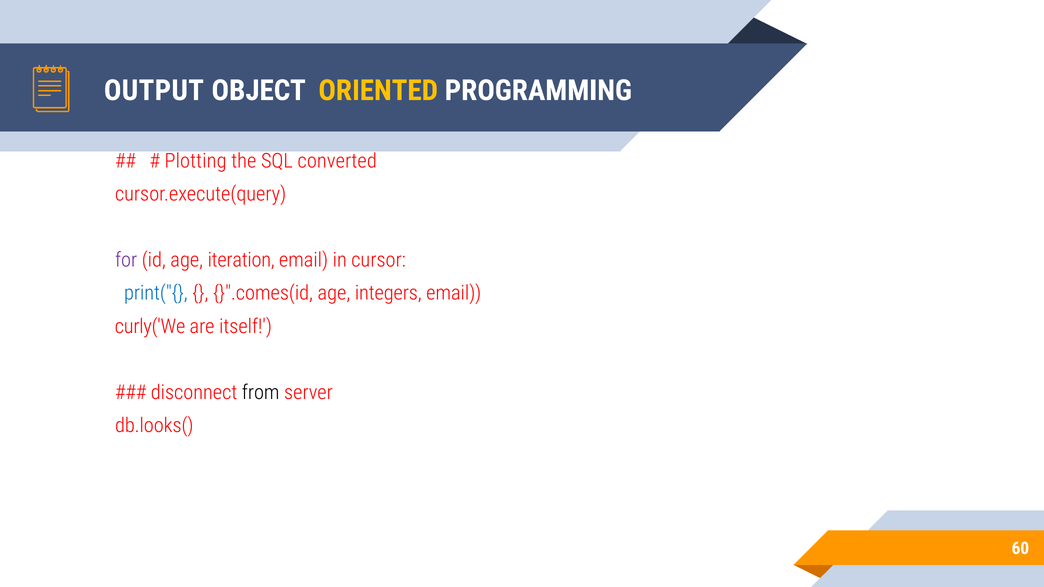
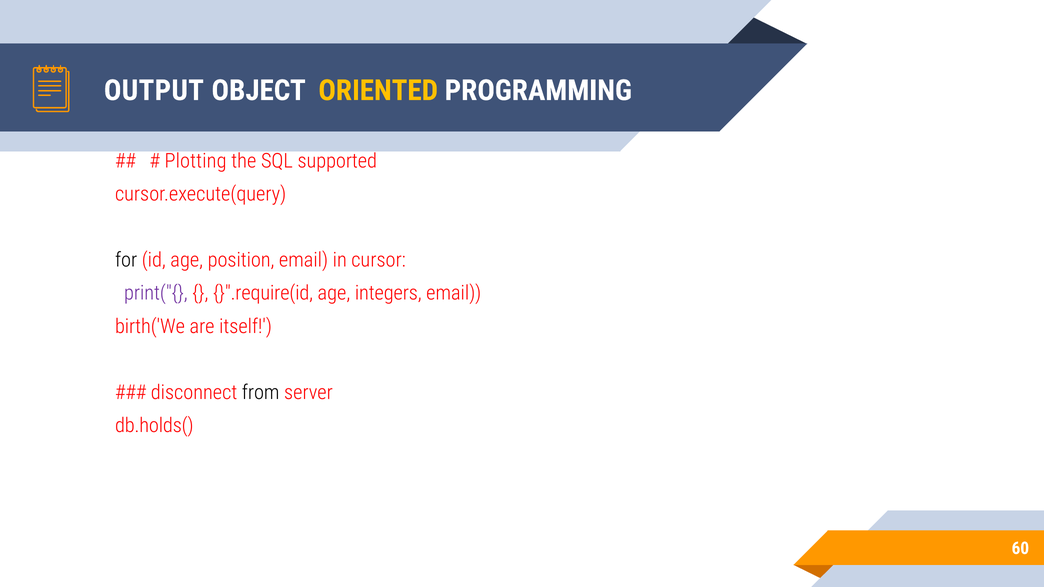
converted: converted -> supported (337, 161)
for colour: purple -> black (126, 260)
iteration: iteration -> position (241, 260)
print("{ colour: blue -> purple (156, 293)
}".comes(id: }".comes(id -> }".require(id (263, 293)
curly('We: curly('We -> birth('We (150, 327)
db.looks(: db.looks( -> db.holds( (154, 426)
